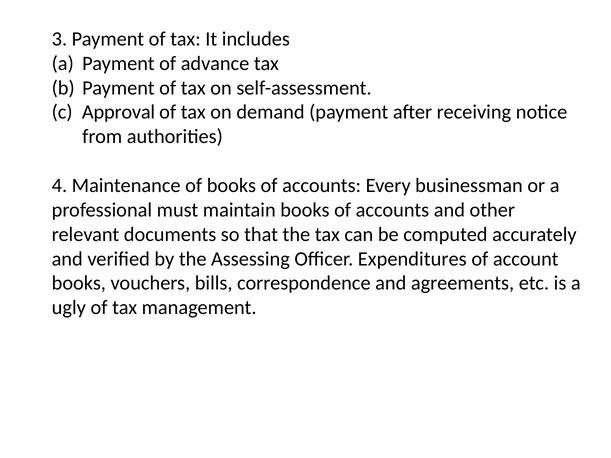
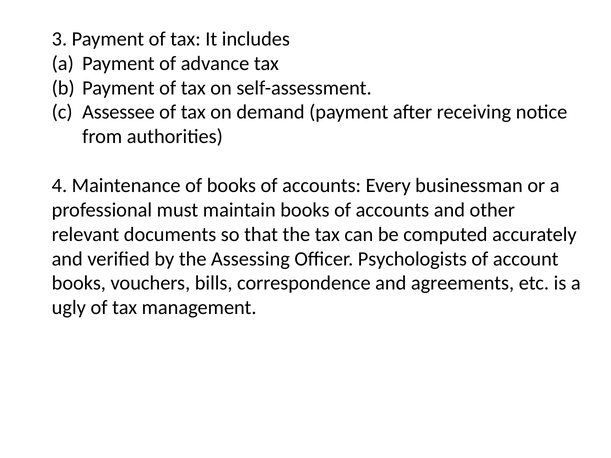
Approval: Approval -> Assessee (119, 112)
Expenditures: Expenditures -> Psychologists (412, 259)
